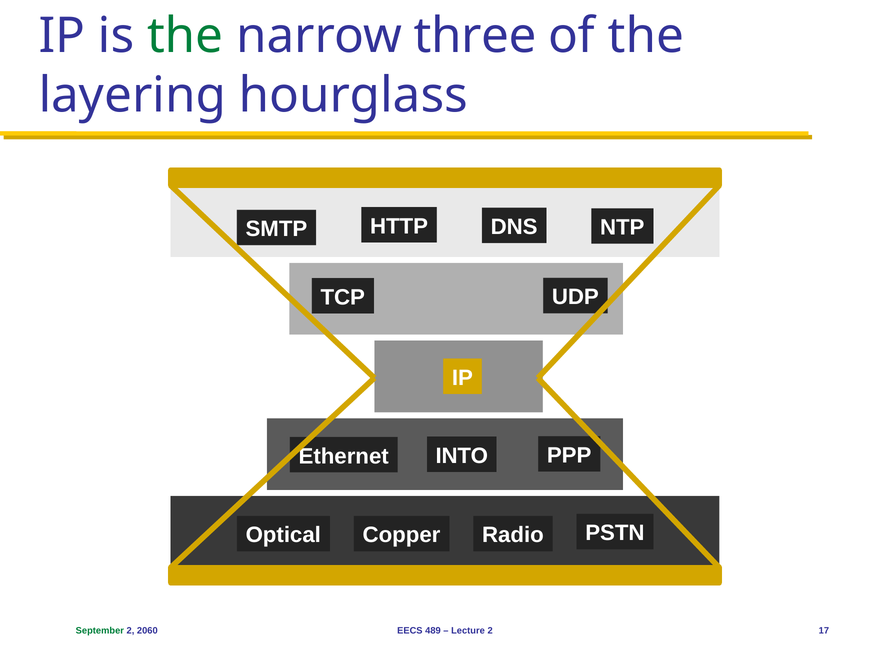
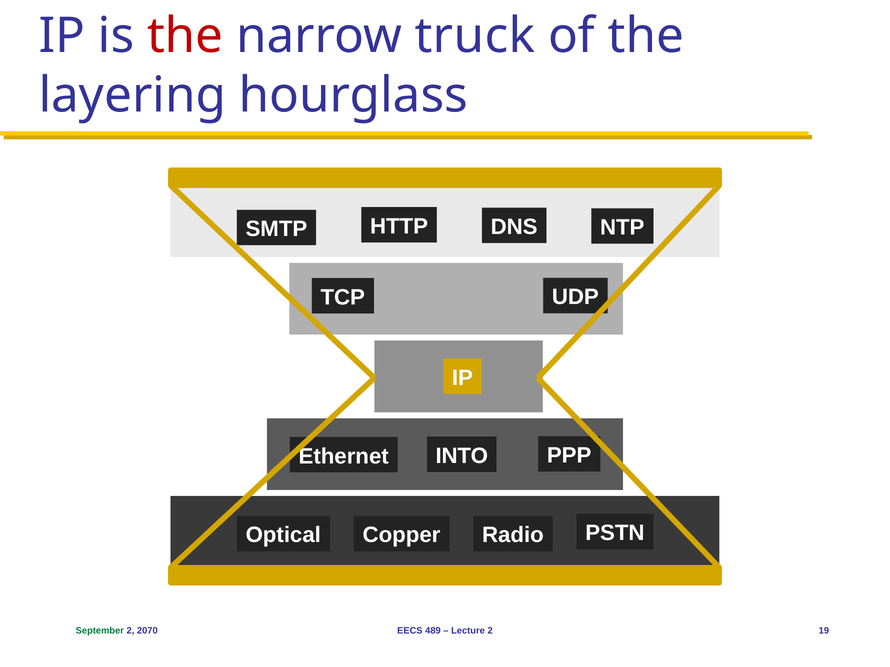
the colour: green -> red (185, 36)
three: three -> truck (475, 36)
2060: 2060 -> 2070 (147, 631)
17: 17 -> 19 (824, 631)
